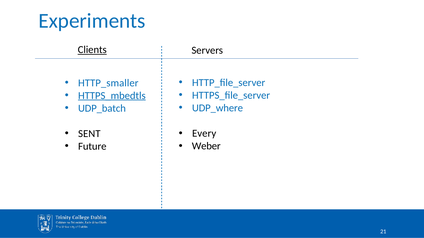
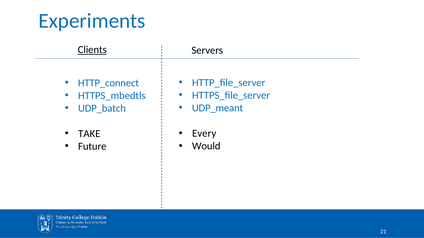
HTTP_smaller: HTTP_smaller -> HTTP_connect (108, 83)
HTTPS_mbedtls underline: present -> none (112, 96)
UDP_where: UDP_where -> UDP_meant (218, 108)
SENT: SENT -> TAKE (89, 134)
Weber: Weber -> Would (206, 146)
